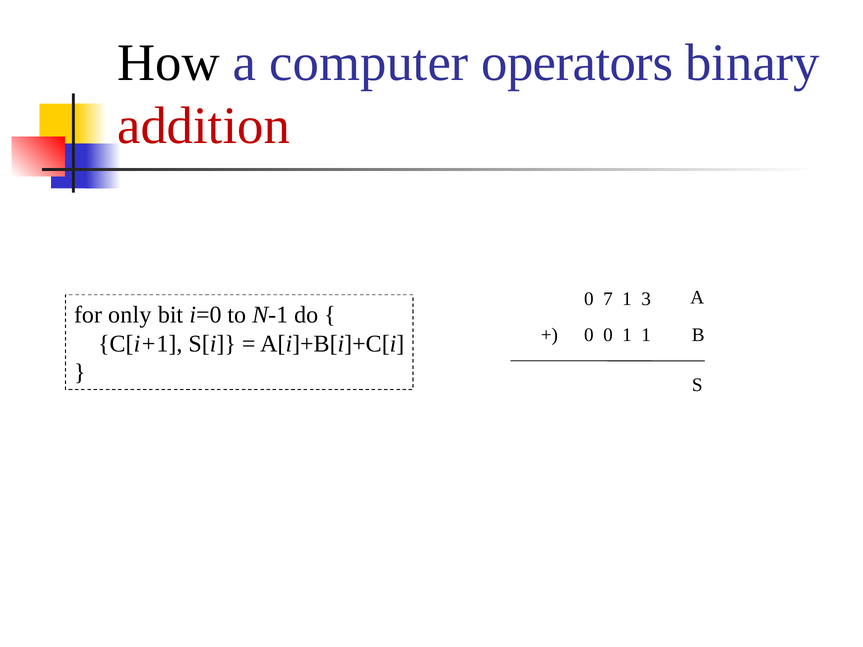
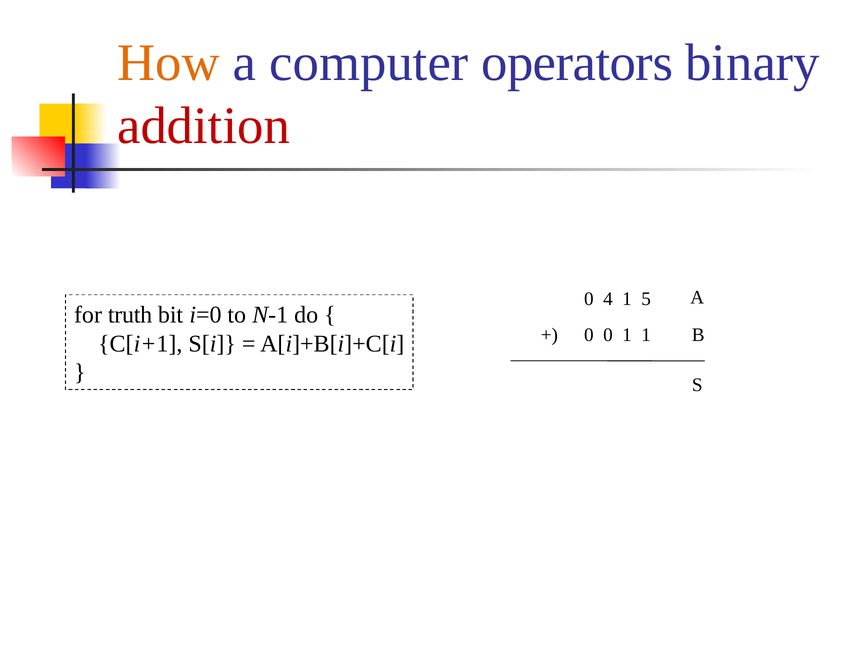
How colour: black -> orange (168, 63)
7: 7 -> 4 (608, 299)
3: 3 -> 5 (646, 299)
only: only -> truth (130, 315)
